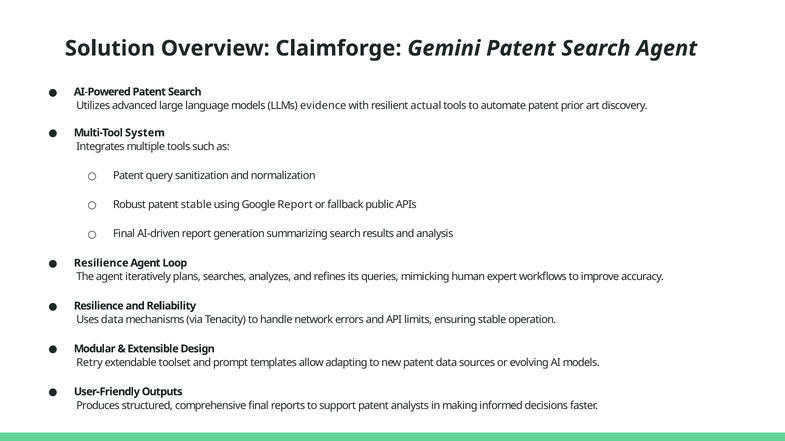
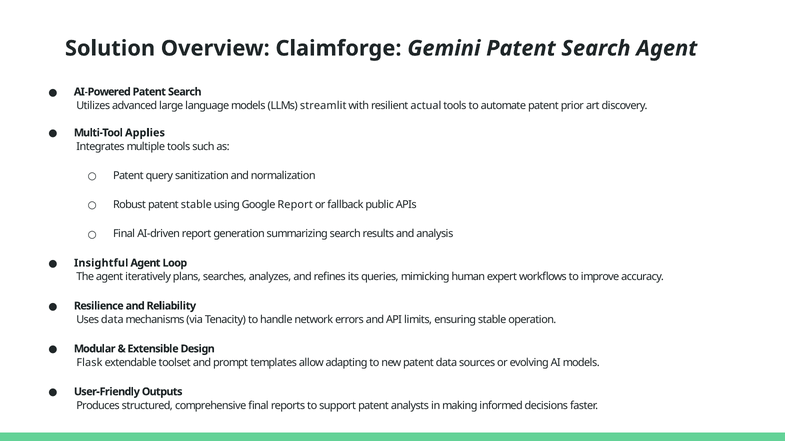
evidence: evidence -> streamlit (323, 106)
System: System -> Applies (145, 133)
Resilience: Resilience -> Insightful (101, 263)
Retry: Retry -> Flask (89, 363)
